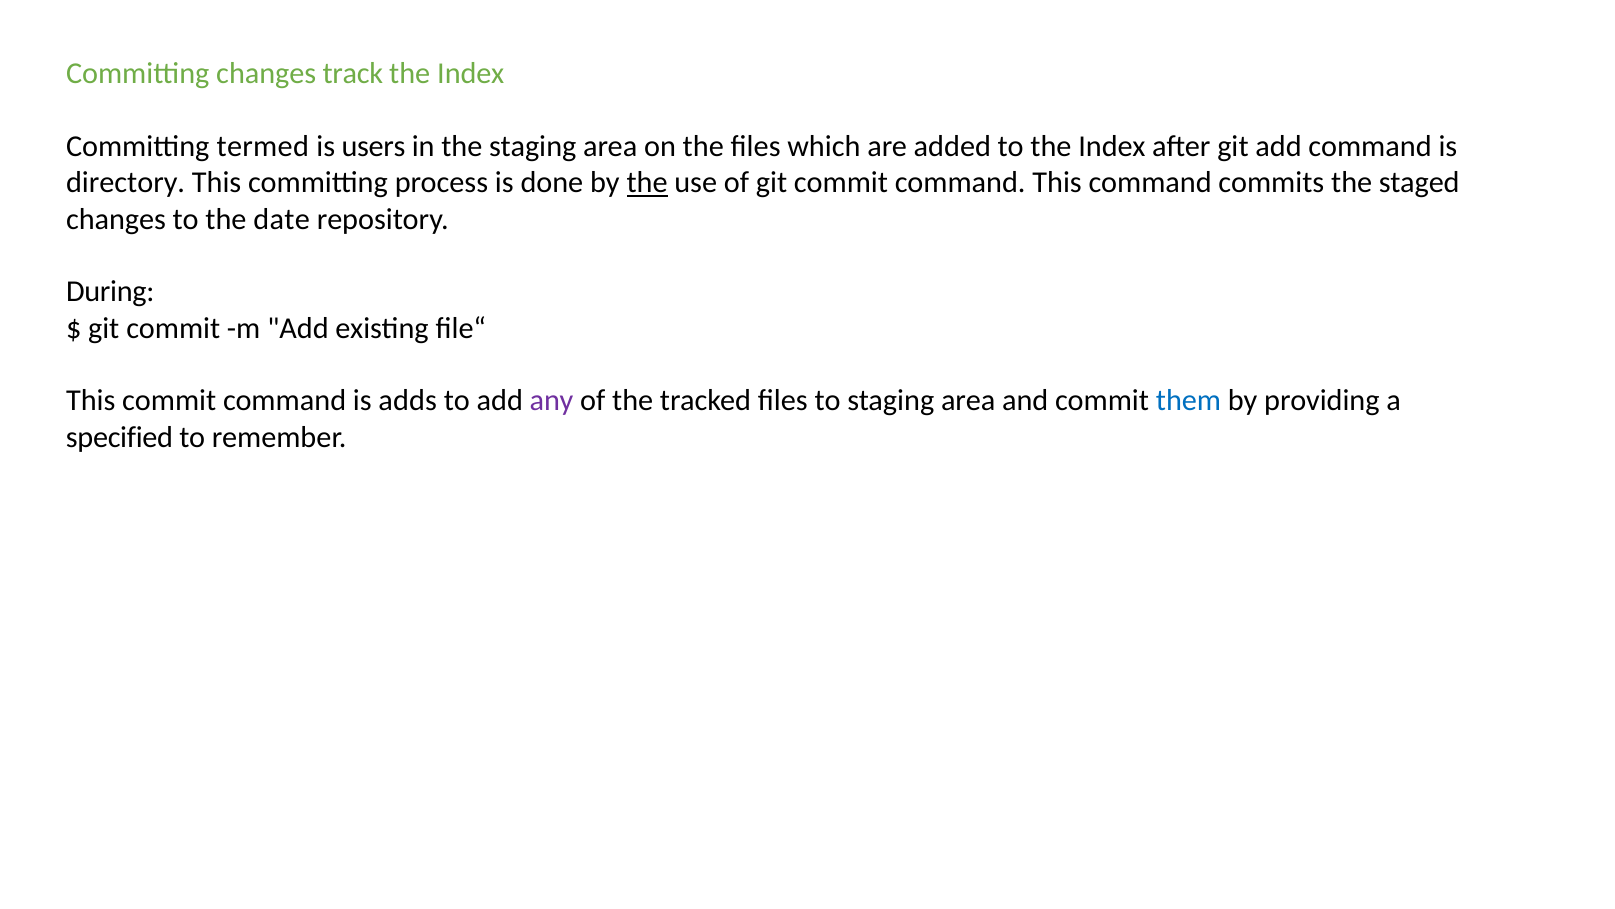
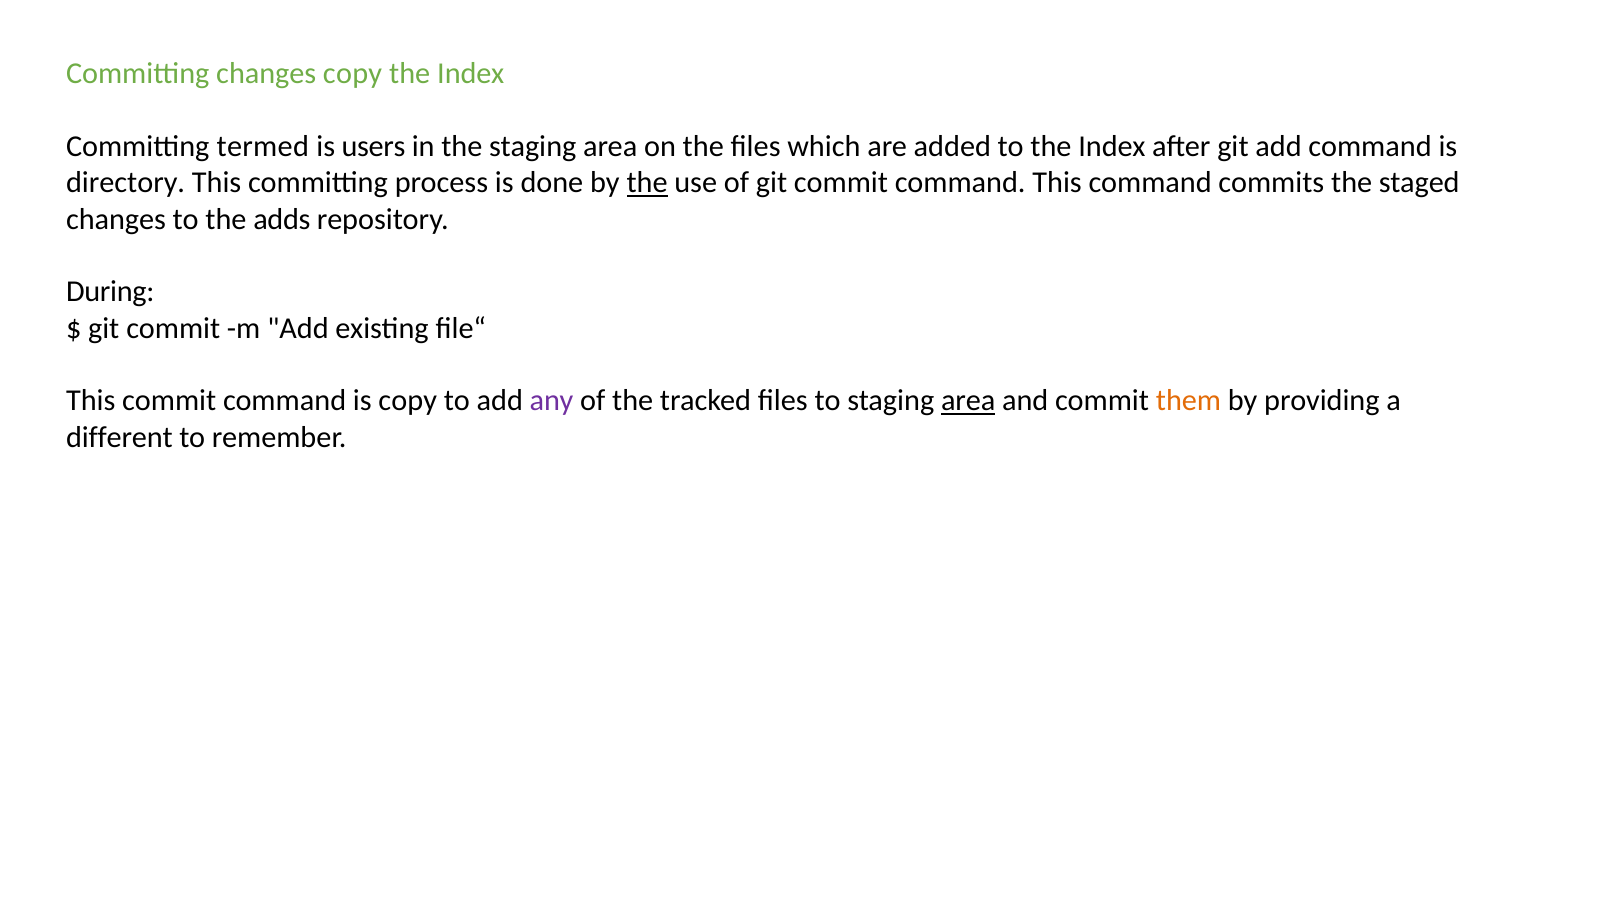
changes track: track -> copy (353, 74)
date: date -> adds (282, 219)
is adds: adds -> copy (408, 401)
area underline: none -> present (968, 401)
them colour: blue -> orange (1189, 401)
specified: specified -> different (119, 437)
